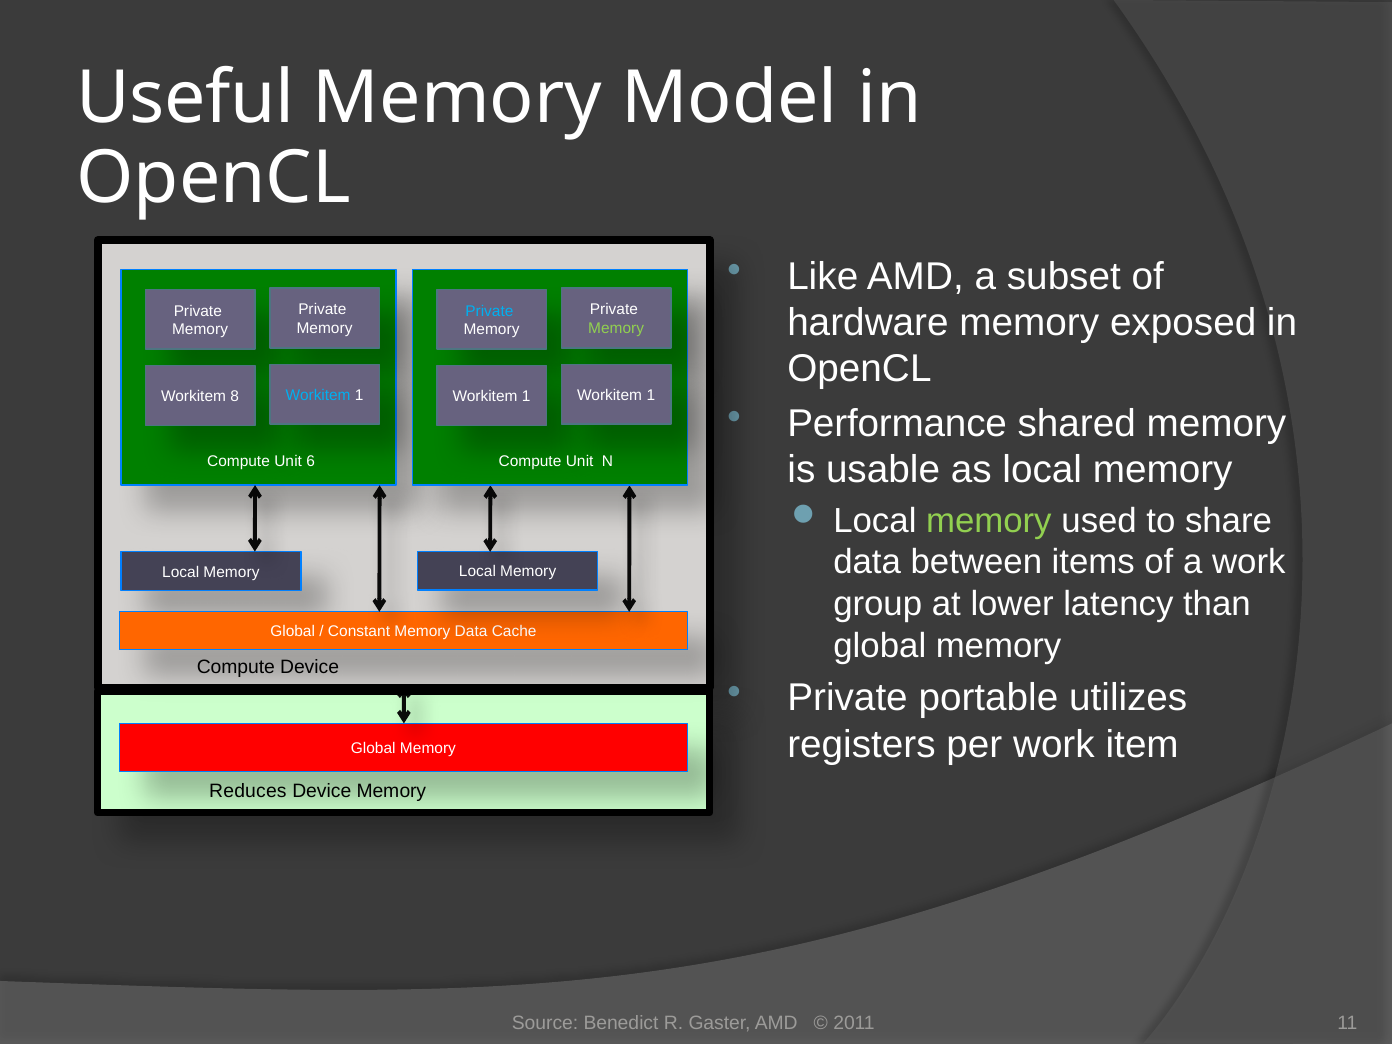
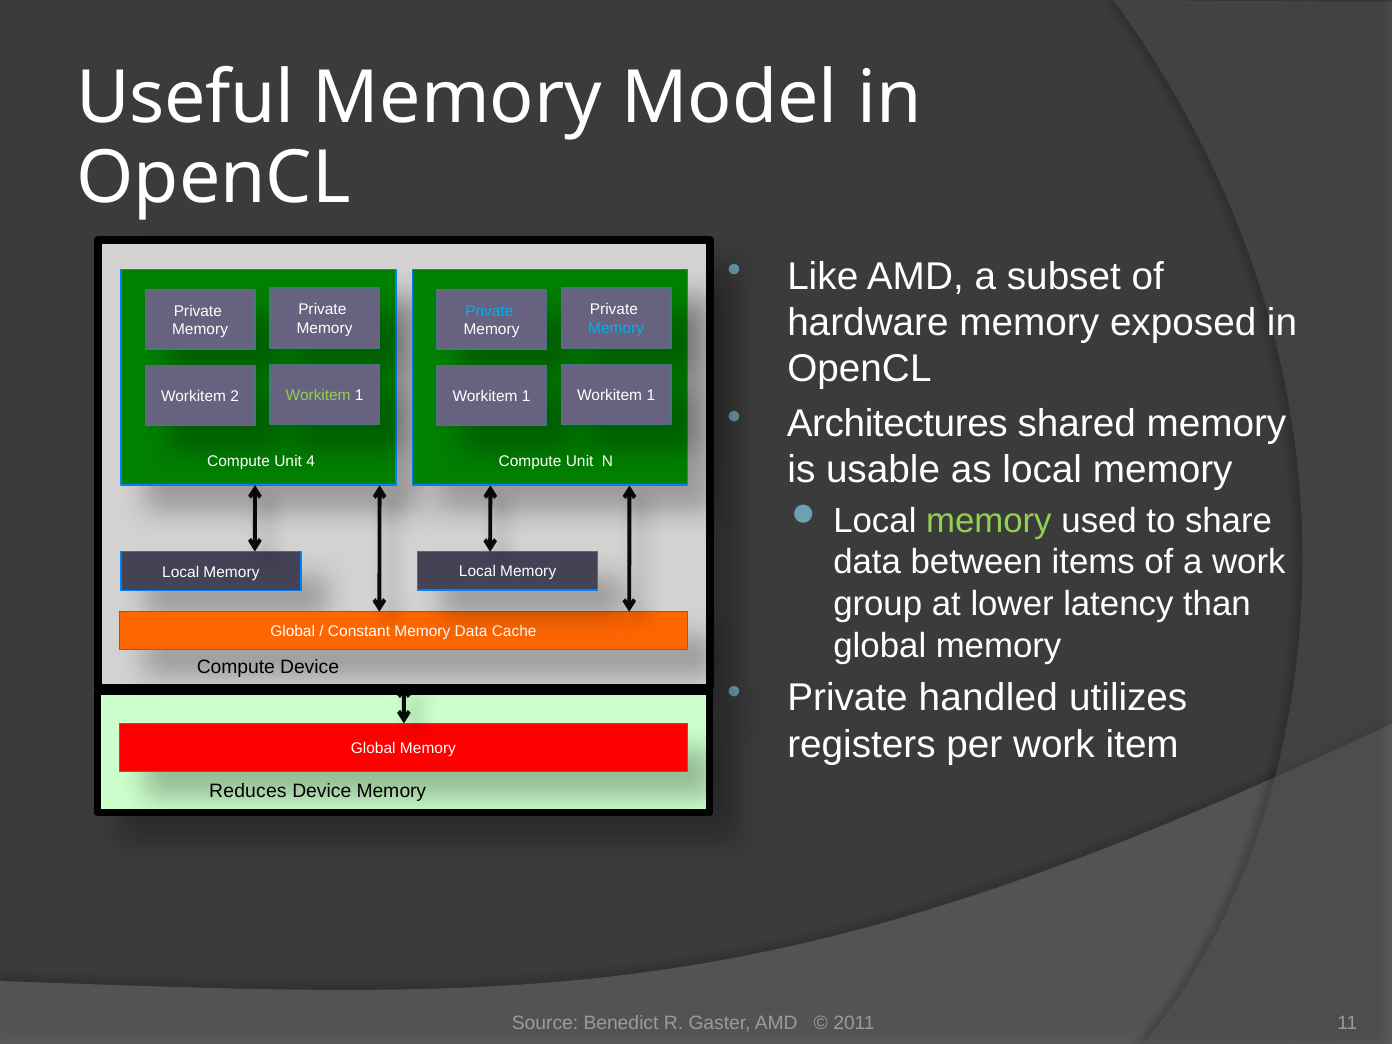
Memory colour: light green -> light blue (616, 328)
Workitem colour: light blue -> light green (318, 395)
8: 8 -> 2 (235, 397)
Performance: Performance -> Architectures (897, 423)
6: 6 -> 4 (311, 462)
portable: portable -> handled (988, 698)
